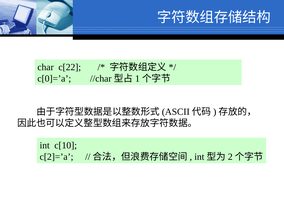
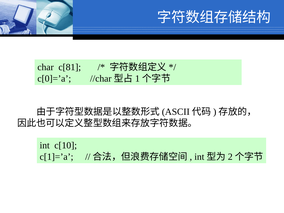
c[22: c[22 -> c[81 (70, 67)
c[2]=’a: c[2]=’a -> c[1]=’a (56, 157)
